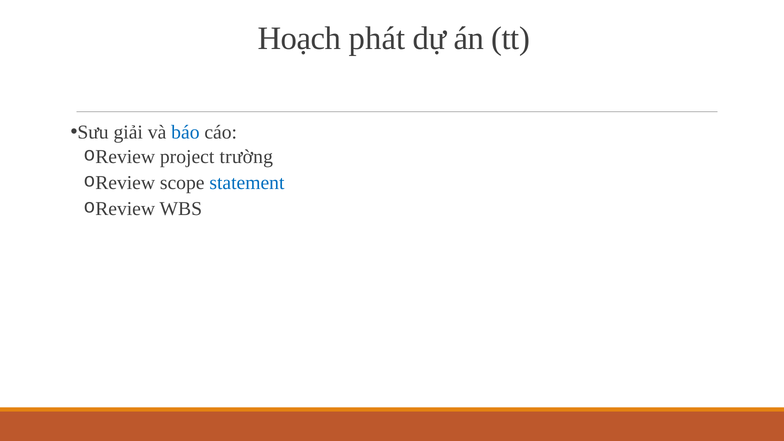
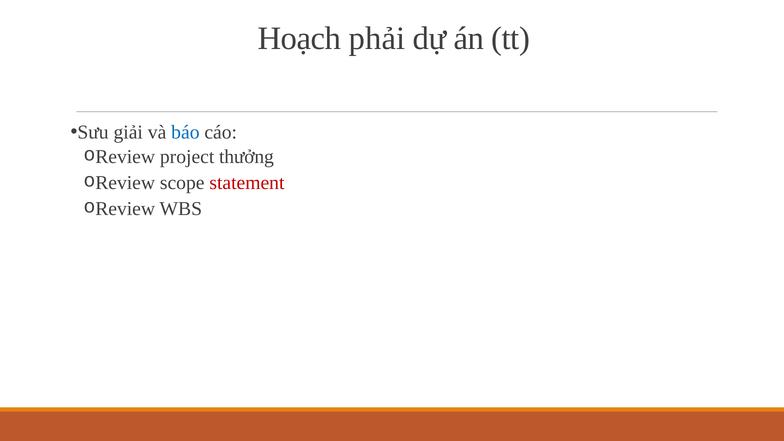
phát: phát -> phải (377, 38)
trường: trường -> thưởng (246, 157)
statement colour: blue -> red (247, 183)
